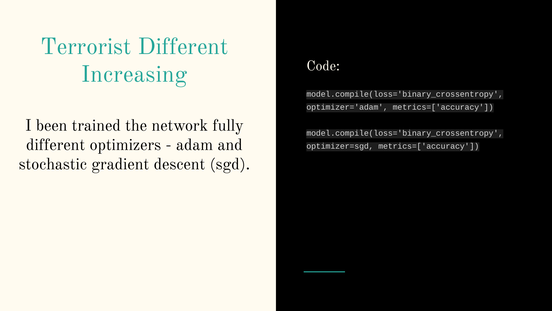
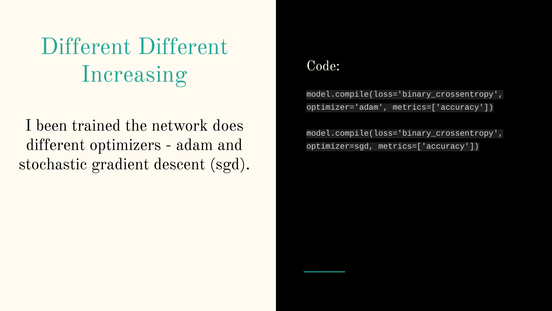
Terrorist: Terrorist -> Different (86, 46)
fully: fully -> does (228, 125)
